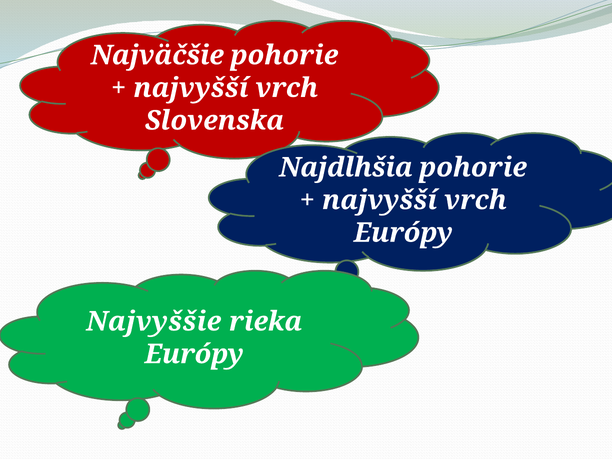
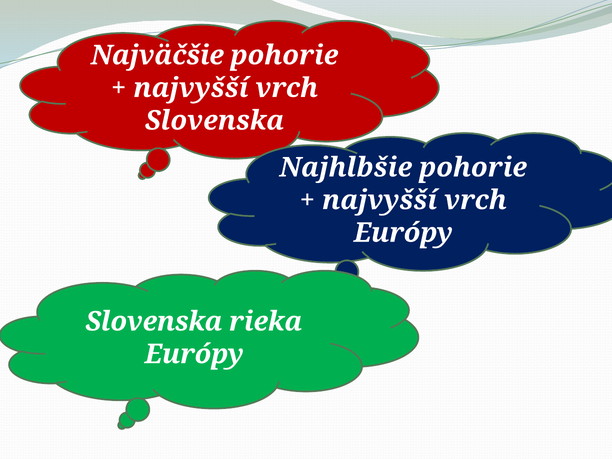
Najdlhšia: Najdlhšia -> Najhlbšie (346, 167)
Najvyššie: Najvyššie -> Slovenska (154, 322)
